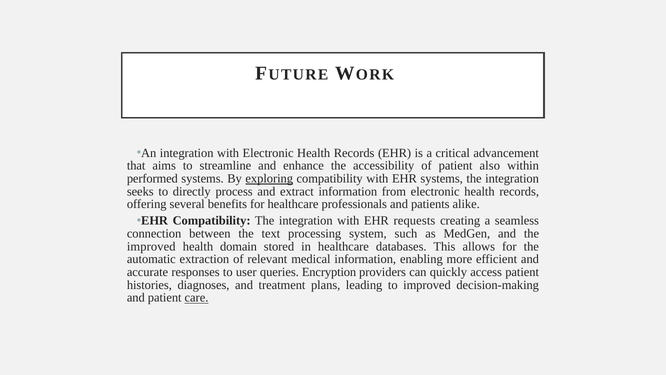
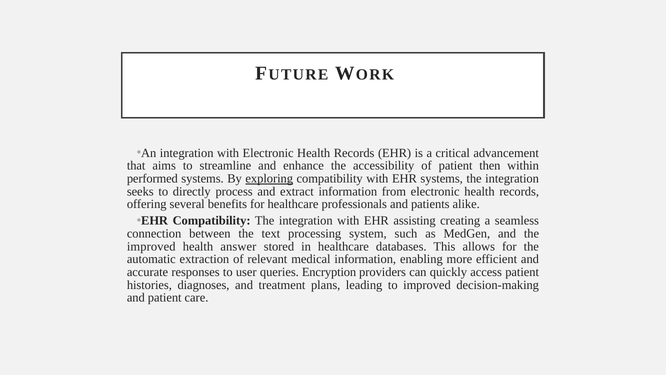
also: also -> then (490, 166)
requests: requests -> assisting (415, 221)
domain: domain -> answer (238, 246)
care underline: present -> none (196, 298)
